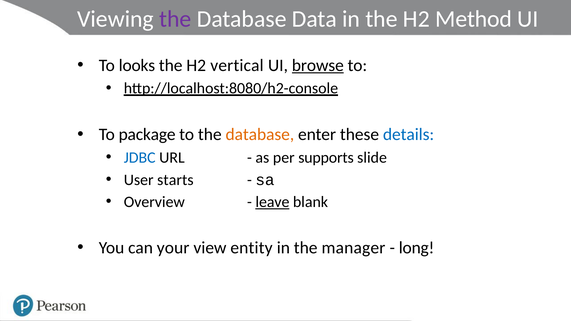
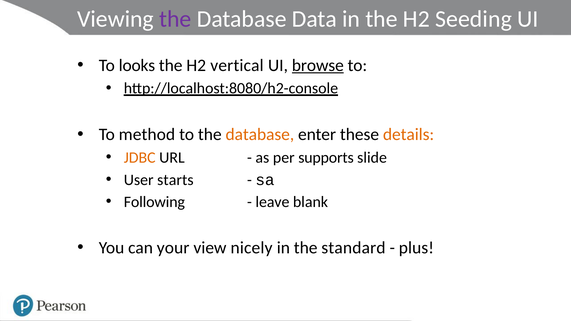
Method: Method -> Seeding (474, 19)
package: package -> method (147, 135)
details colour: blue -> orange (409, 135)
JDBC colour: blue -> orange (140, 158)
Overview: Overview -> Following (154, 202)
leave underline: present -> none (272, 202)
entity: entity -> nicely (252, 248)
manager: manager -> standard (353, 248)
long: long -> plus (416, 248)
